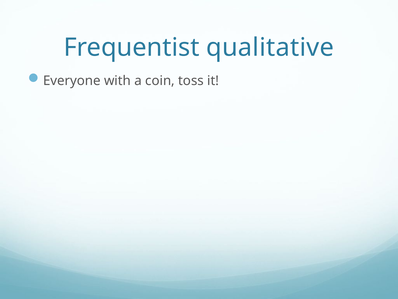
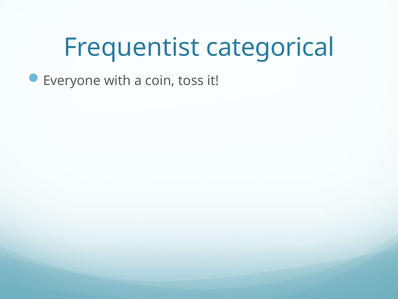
qualitative: qualitative -> categorical (270, 47)
